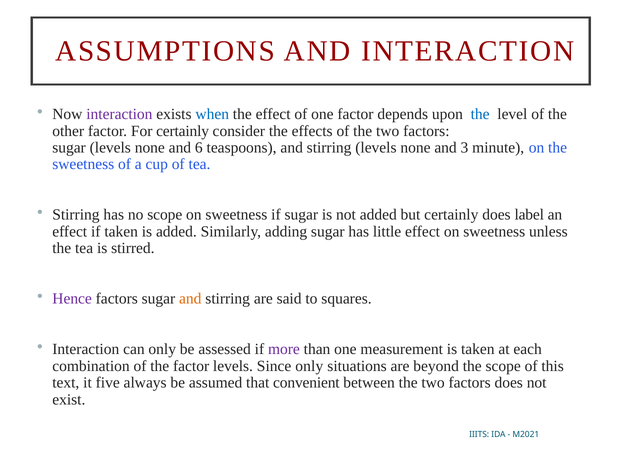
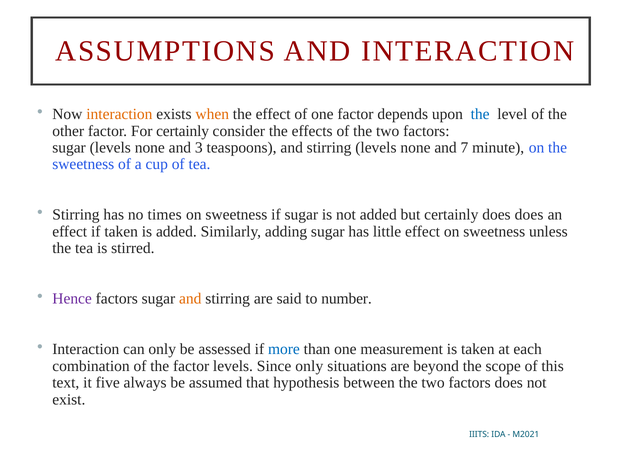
interaction colour: purple -> orange (119, 114)
when colour: blue -> orange (212, 114)
6: 6 -> 3 (199, 148)
3: 3 -> 7 (464, 148)
no scope: scope -> times (165, 215)
does label: label -> does (529, 215)
squares: squares -> number (347, 299)
more colour: purple -> blue (284, 349)
convenient: convenient -> hypothesis (306, 383)
